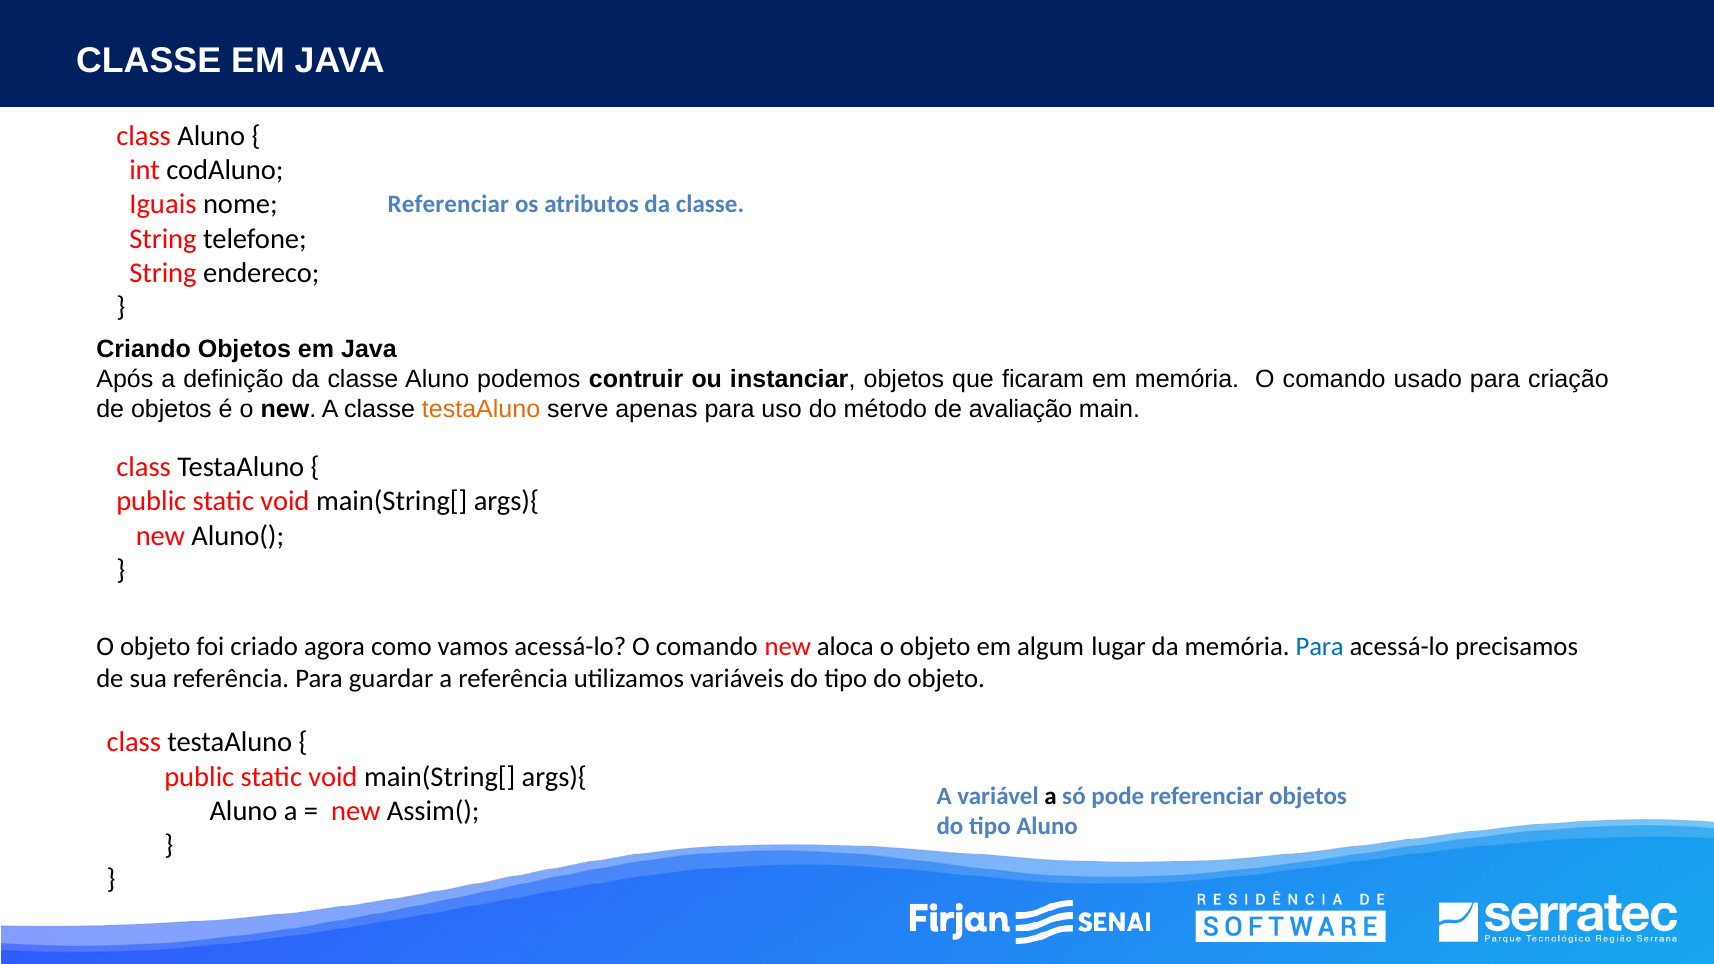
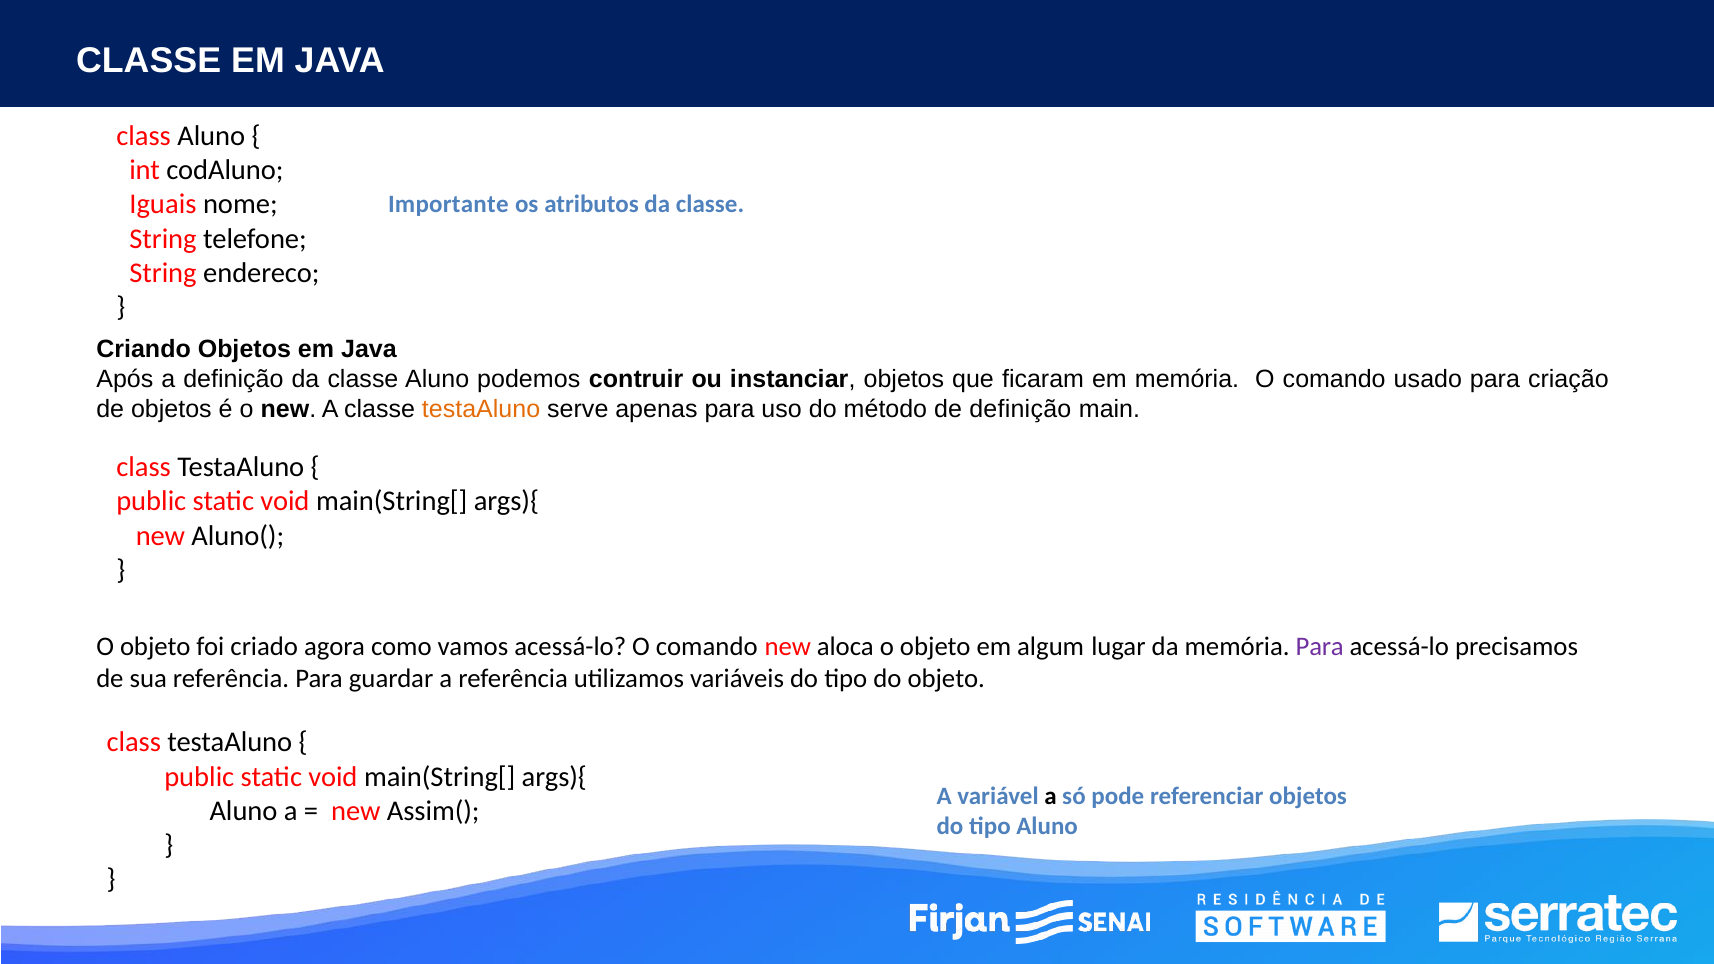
Referenciar: Referenciar -> Importante (448, 204)
de avaliação: avaliação -> definição (1020, 410)
Para colour: blue -> purple (1320, 647)
